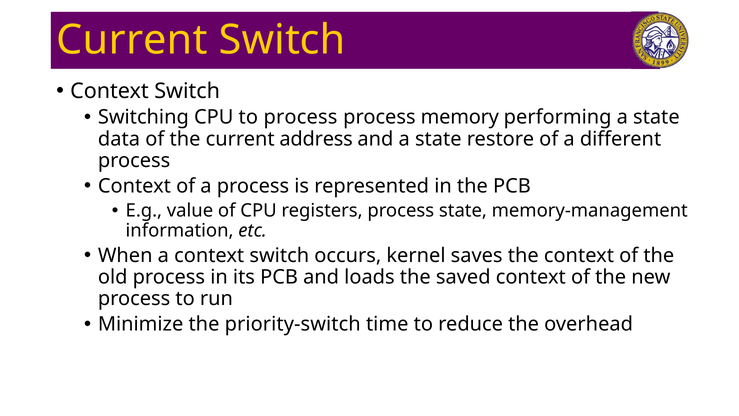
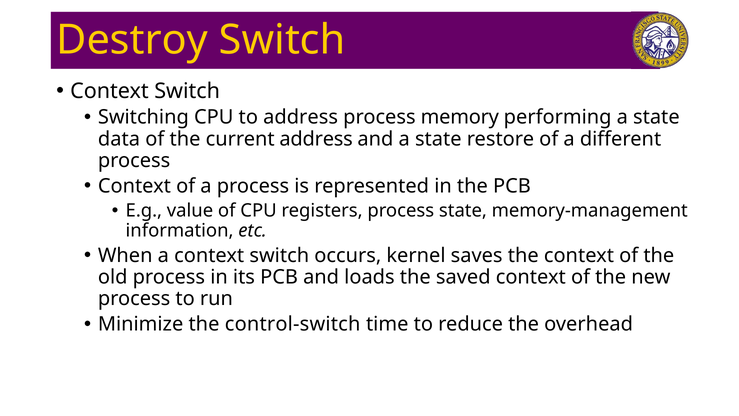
Current: Current -> Destroy (132, 40)
to process: process -> address (301, 117)
priority-switch: priority-switch -> control-switch (293, 324)
